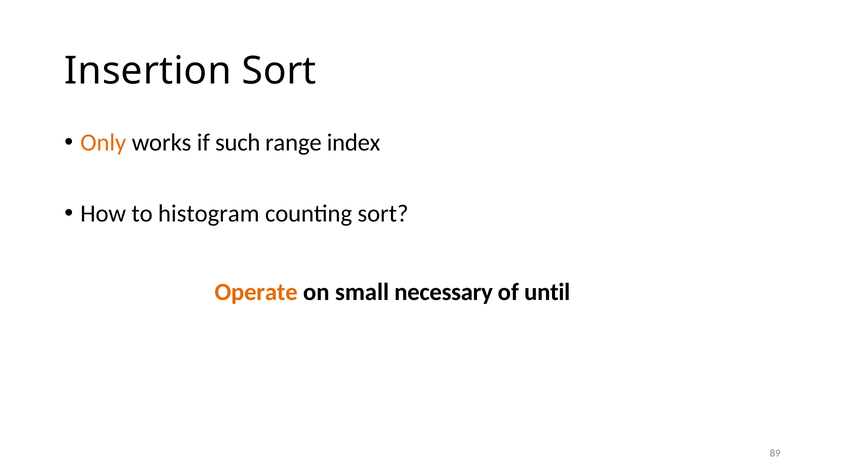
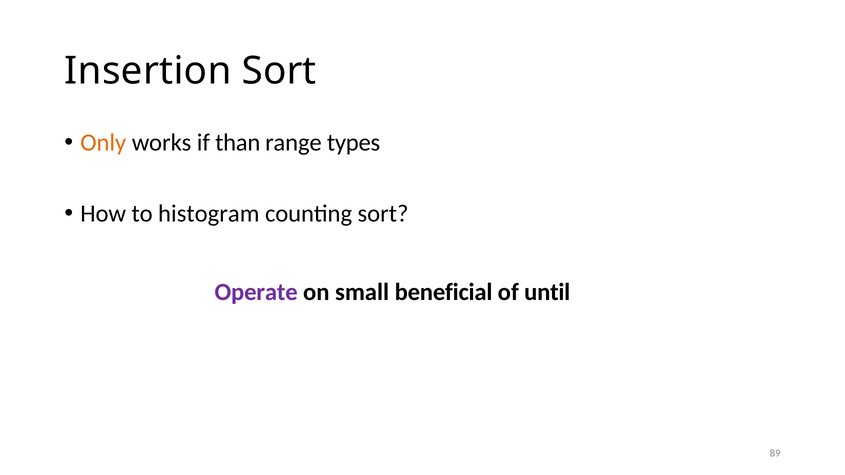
such: such -> than (238, 143)
index: index -> types (354, 143)
Operate colour: orange -> purple (256, 292)
necessary: necessary -> beneficial (444, 292)
